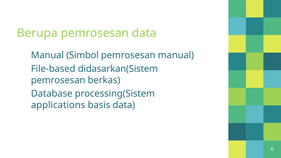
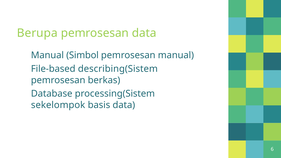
didasarkan(Sistem: didasarkan(Sistem -> describing(Sistem (118, 69)
applications: applications -> sekelompok (58, 105)
